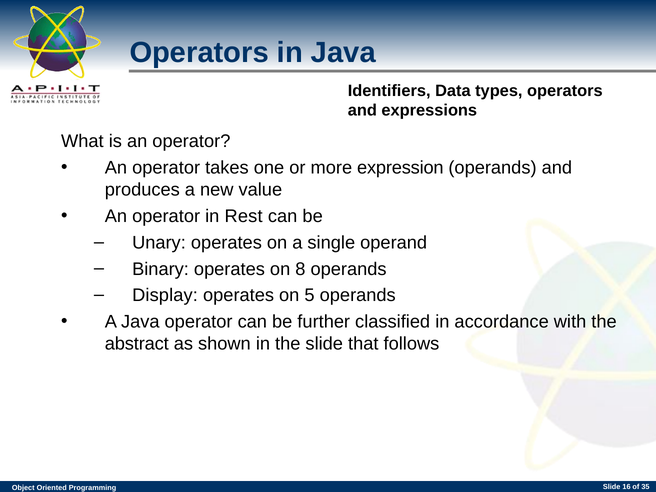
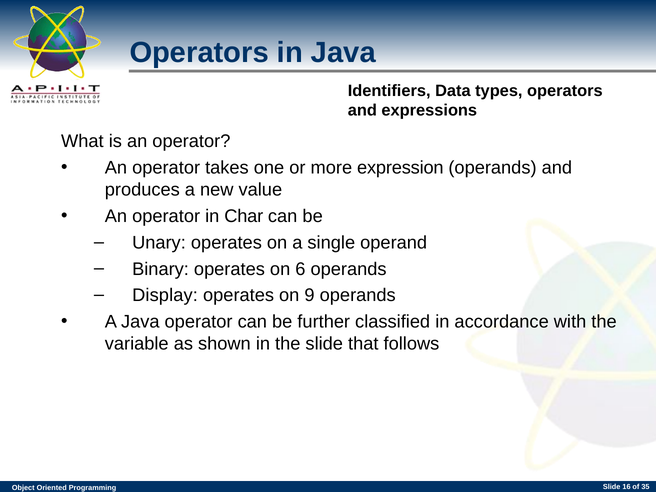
Rest: Rest -> Char (244, 216)
8: 8 -> 6 (300, 269)
5: 5 -> 9 (310, 295)
abstract: abstract -> variable (137, 344)
